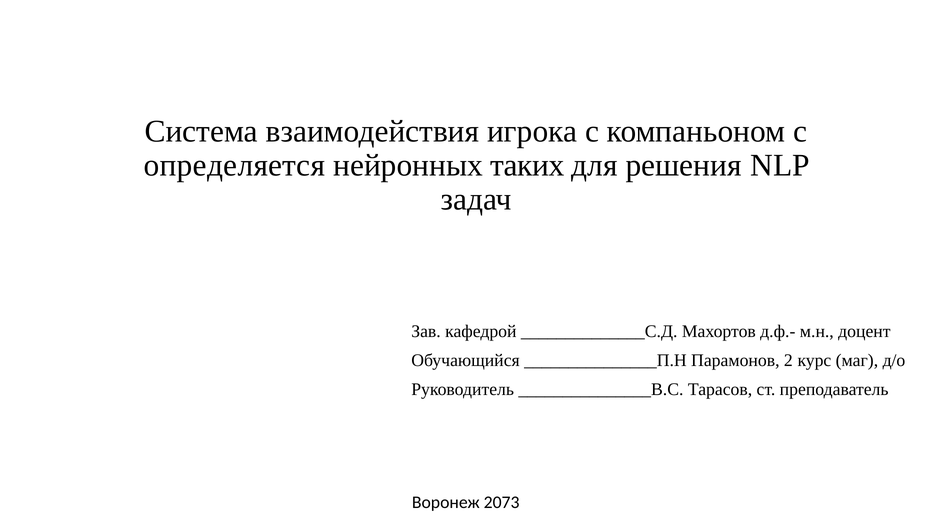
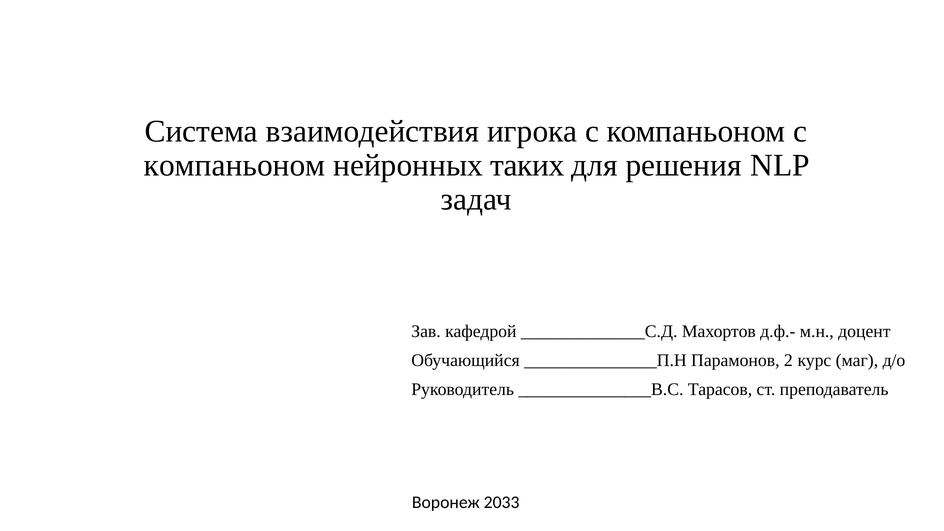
определяется: определяется -> компаньоном (235, 165)
2073: 2073 -> 2033 (502, 502)
